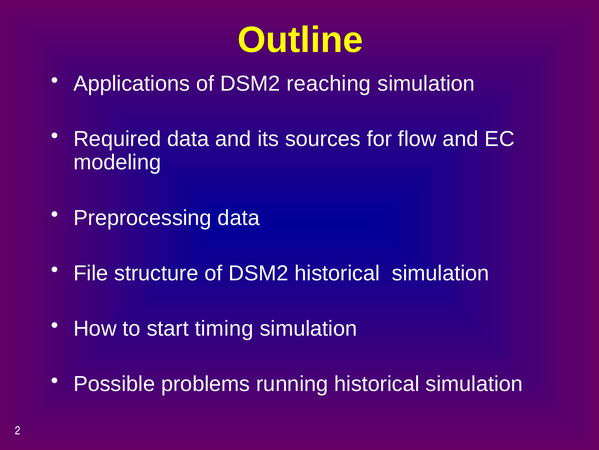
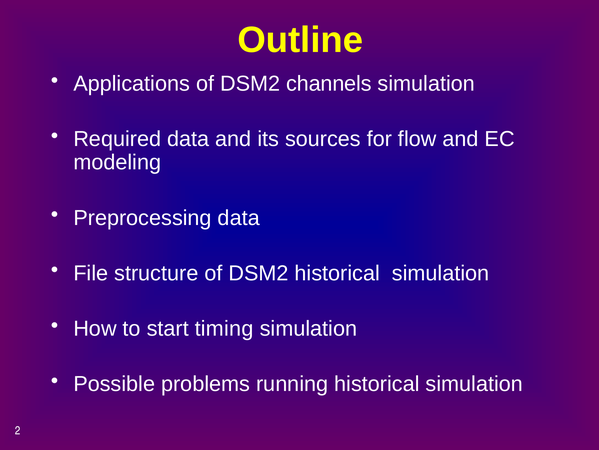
reaching: reaching -> channels (329, 84)
